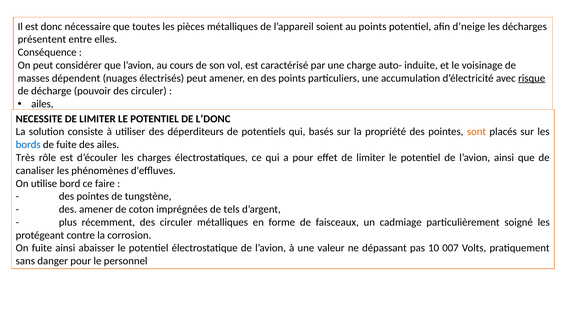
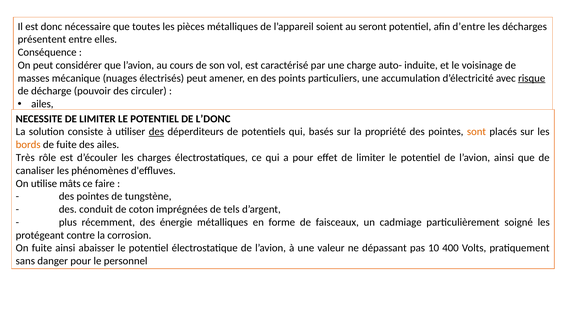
au points: points -> seront (373, 27)
d’neige: d’neige -> d’entre (469, 27)
dépendent: dépendent -> mécanique (76, 78)
des underline: none -> present (156, 132)
bords colour: blue -> orange (28, 145)
utilise bord: bord -> mâts (70, 184)
des amener: amener -> conduit (96, 210)
récemment des circuler: circuler -> énergie (176, 223)
007: 007 -> 400 (451, 248)
